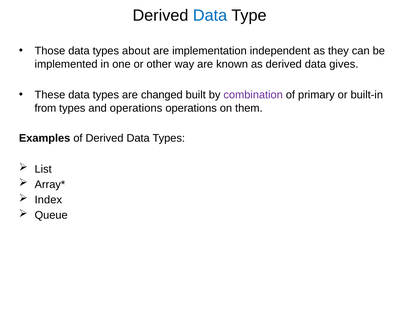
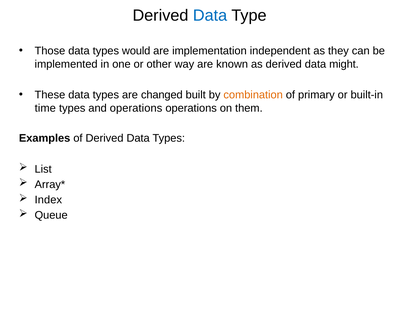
about: about -> would (136, 51)
gives: gives -> might (344, 64)
combination colour: purple -> orange (253, 95)
from: from -> time (45, 108)
